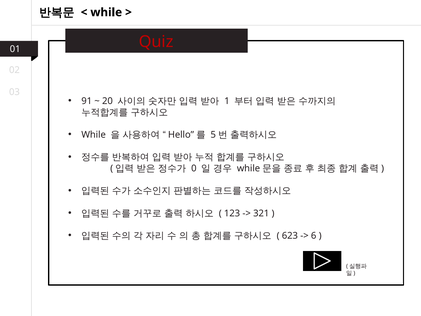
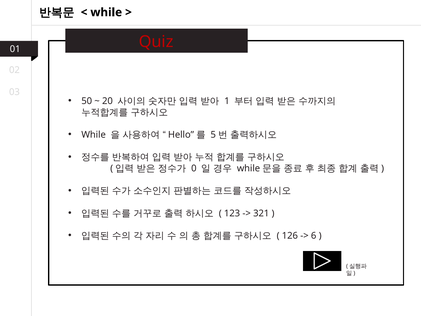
91: 91 -> 50 (87, 101)
623: 623 -> 126 (290, 236)
